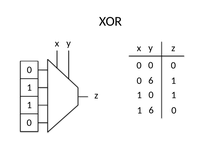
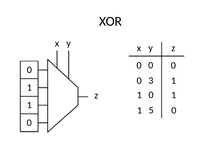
0 6: 6 -> 3 (151, 81)
1 6: 6 -> 5 (151, 111)
